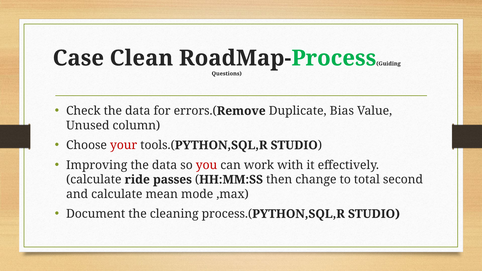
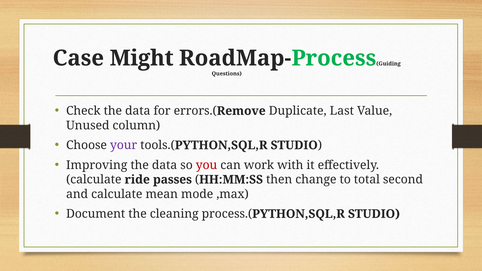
Clean: Clean -> Might (142, 58)
Bias: Bias -> Last (342, 111)
your colour: red -> purple (124, 145)
